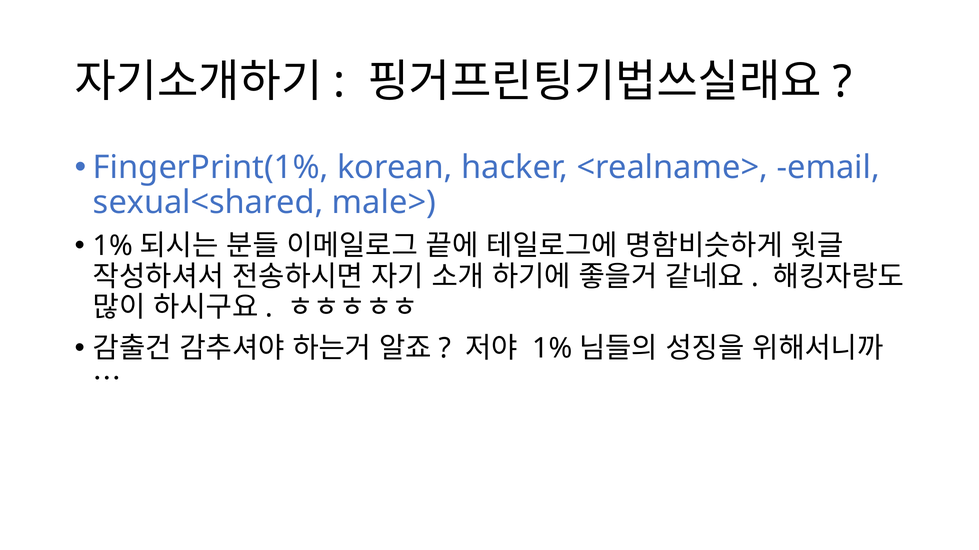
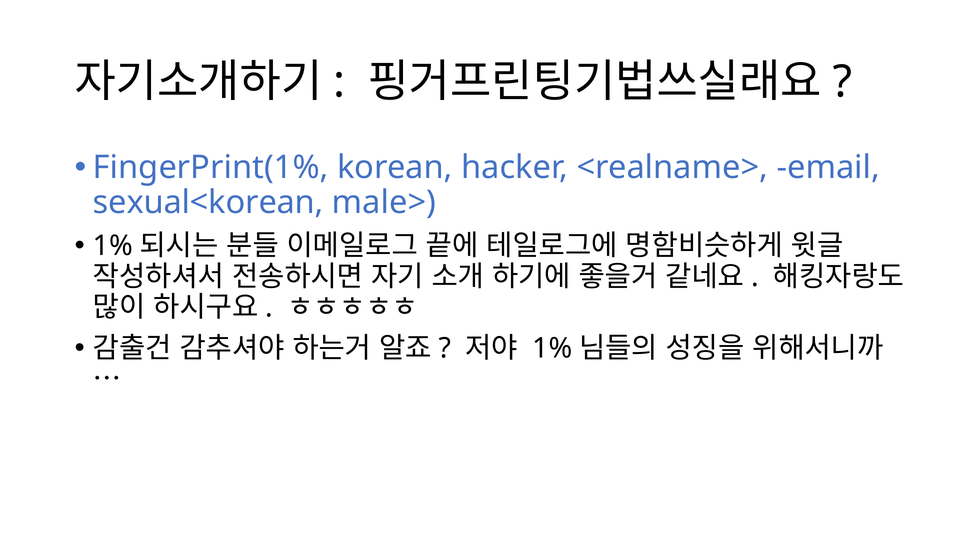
sexual<shared: sexual<shared -> sexual<korean (208, 203)
